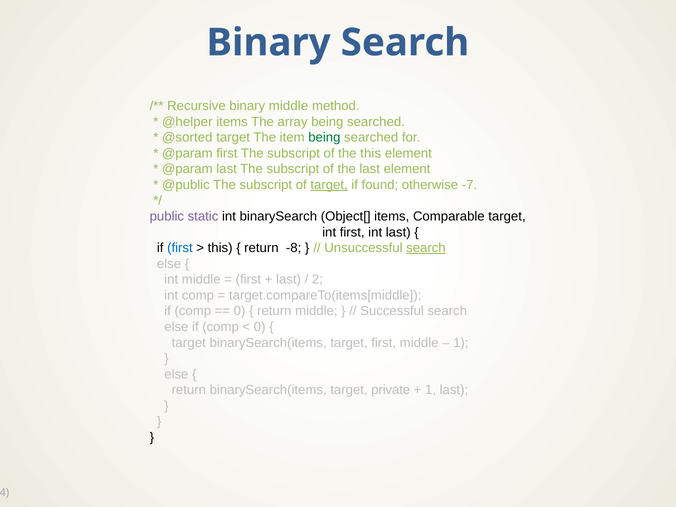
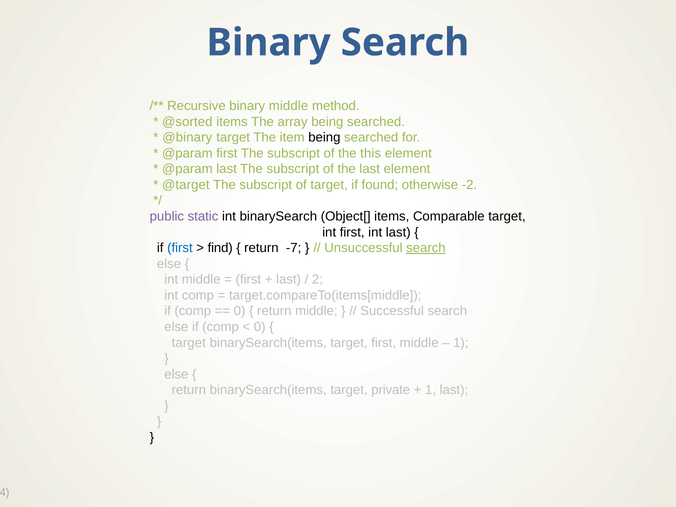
@helper: @helper -> @sorted (187, 122)
@sorted: @sorted -> @binary (187, 138)
being colour: green -> black (324, 138)
@public: @public -> @target (186, 185)
target underline: present -> none (329, 185)
-7: -7 -> -2 (469, 185)
this: this -> find (220, 248)
-8: -8 -> -7 (294, 248)
